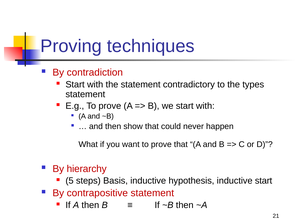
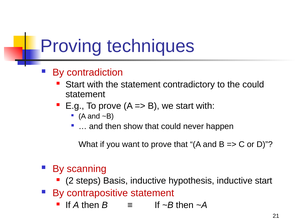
the types: types -> could (253, 84)
hierarchy: hierarchy -> scanning (87, 169)
5: 5 -> 2 (70, 181)
